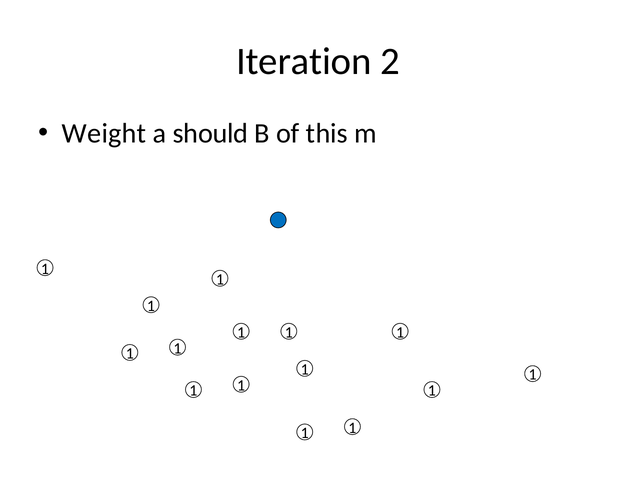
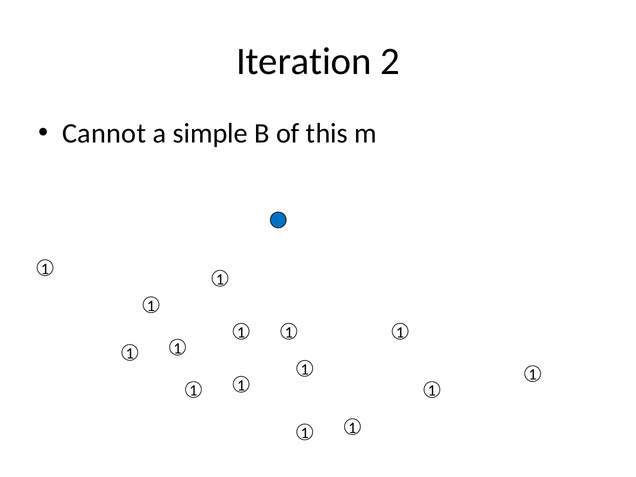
Weight: Weight -> Cannot (104, 133)
should: should -> simple (210, 133)
